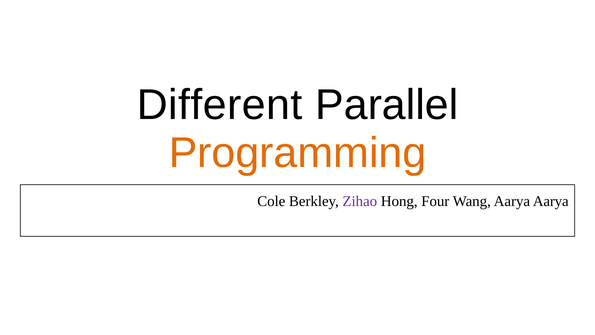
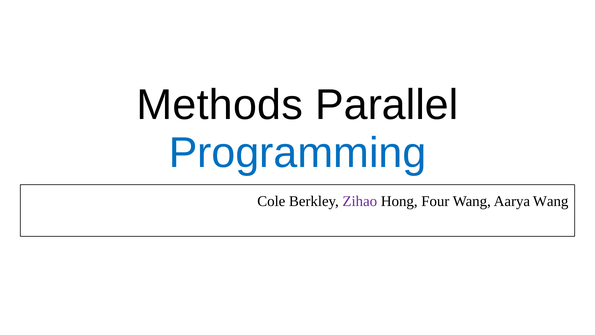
Different: Different -> Methods (220, 105)
Programming colour: orange -> blue (298, 153)
Aarya Aarya: Aarya -> Wang (551, 201)
